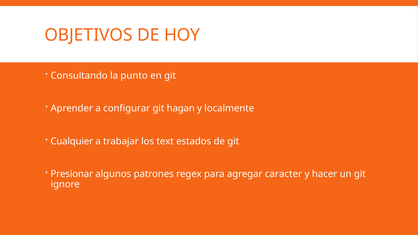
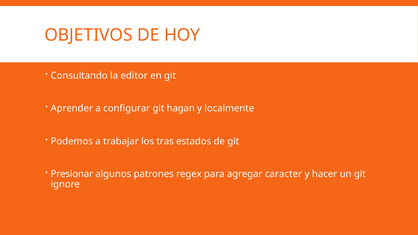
punto: punto -> editor (134, 76)
Cualquier: Cualquier -> Podemos (72, 141)
text: text -> tras (165, 141)
